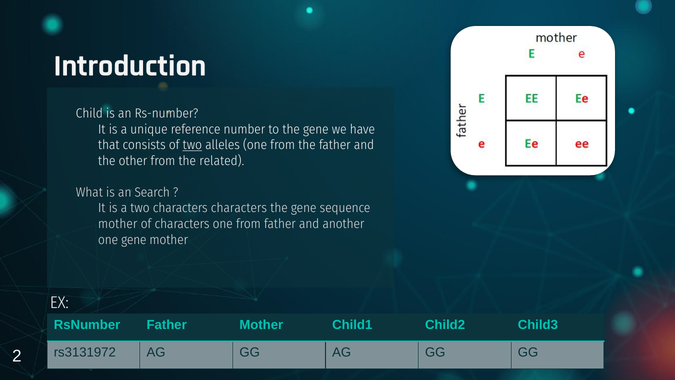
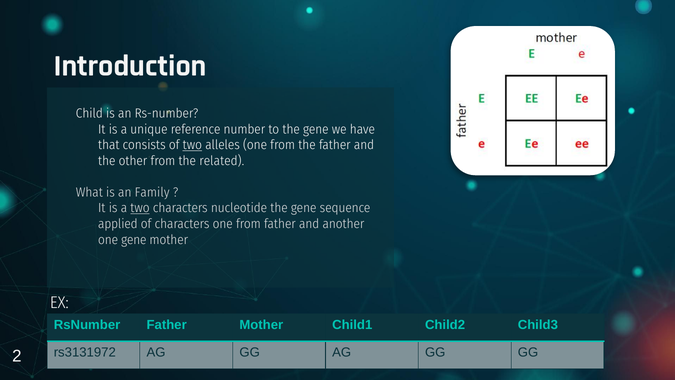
Search: Search -> Family (152, 192)
two underline: none -> present (140, 208)
characters characters: characters -> nucleotide (239, 208)
mother: mother -> applied (118, 224)
